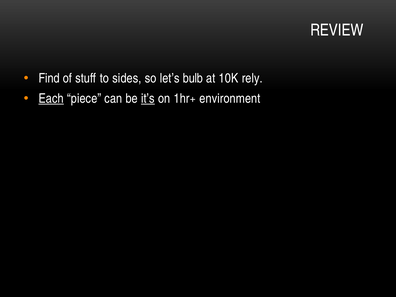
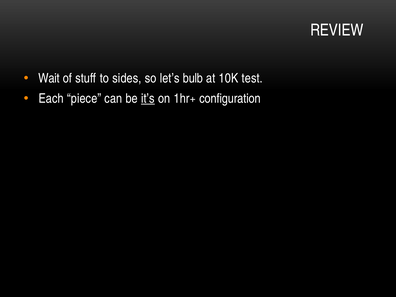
Find: Find -> Wait (49, 78)
rely: rely -> test (252, 78)
Each underline: present -> none (51, 99)
environment: environment -> configuration (230, 99)
